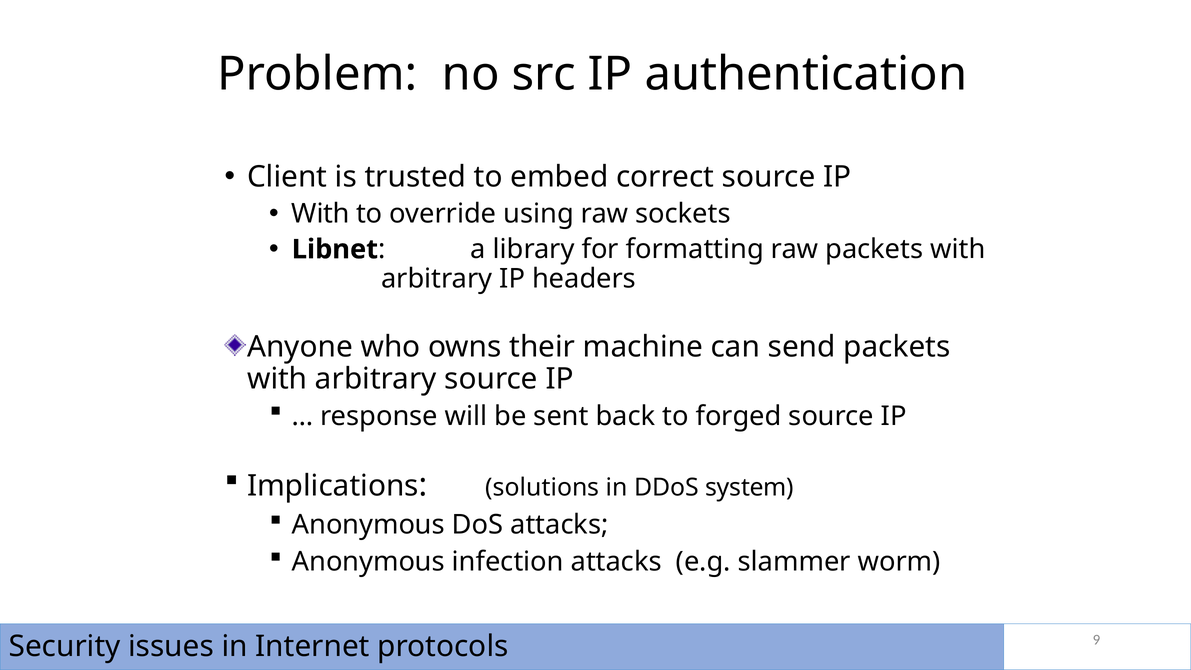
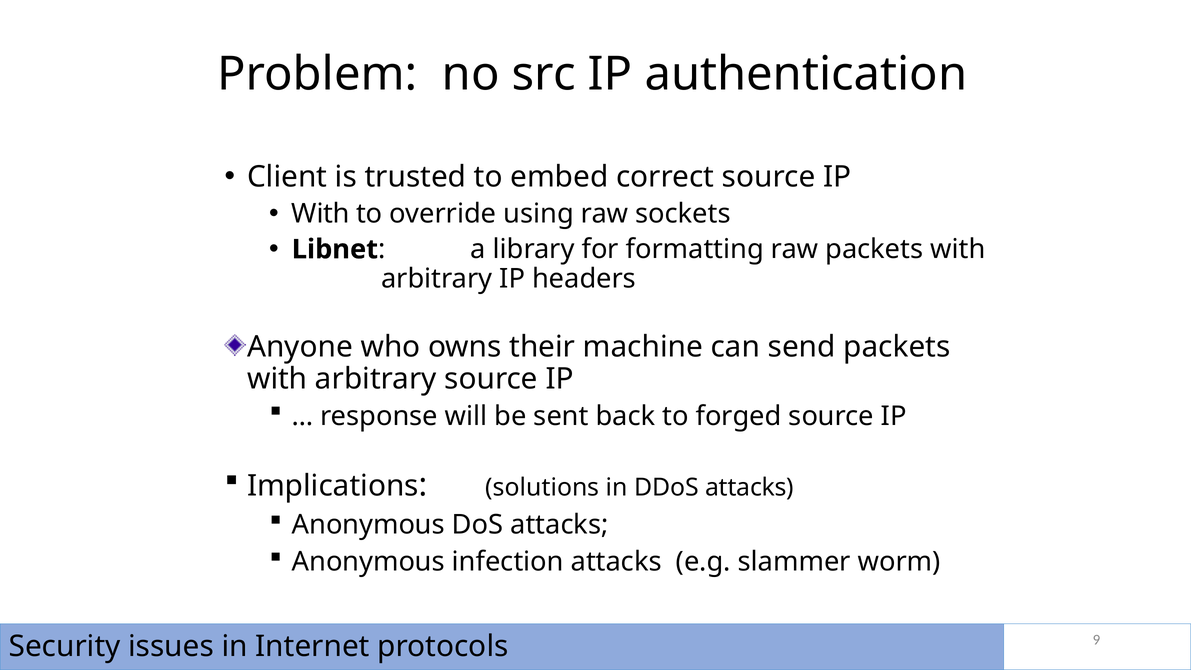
DDoS system: system -> attacks (750, 488)
